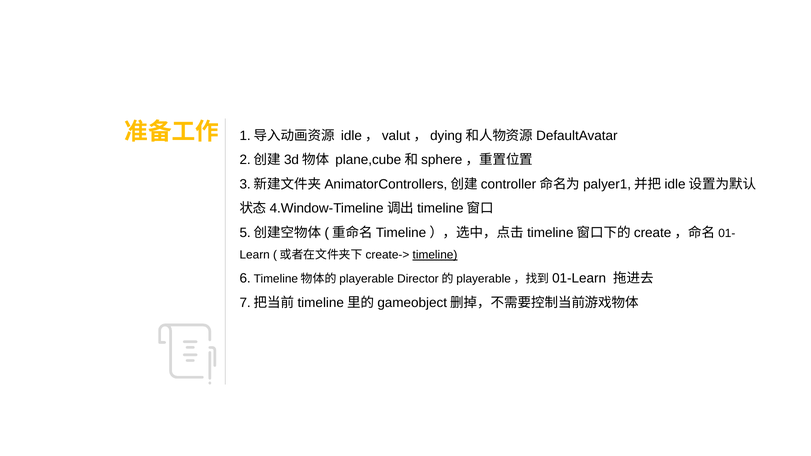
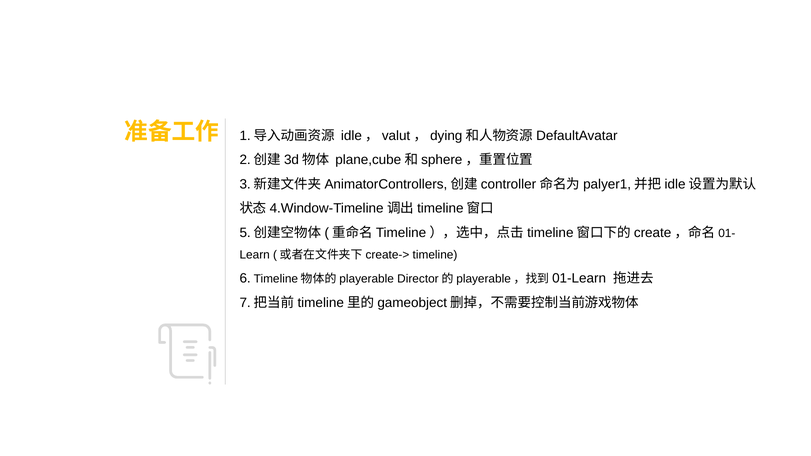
timeline underline: present -> none (435, 255)
